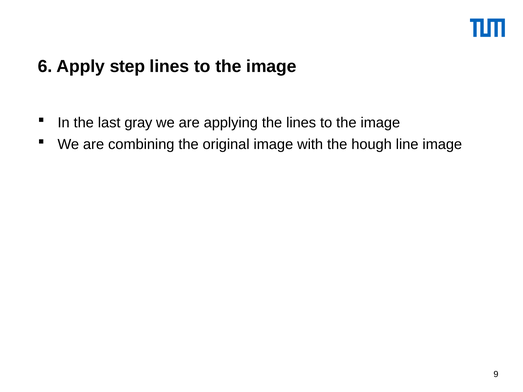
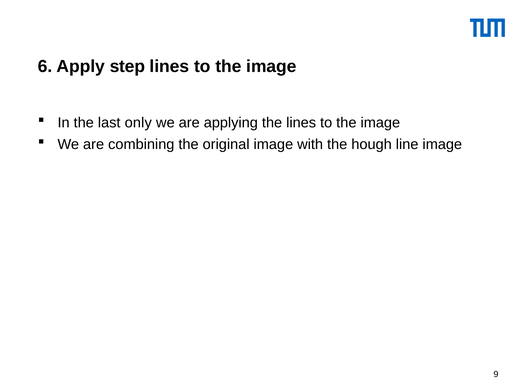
gray: gray -> only (138, 123)
